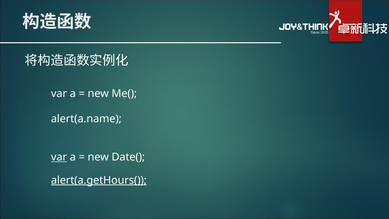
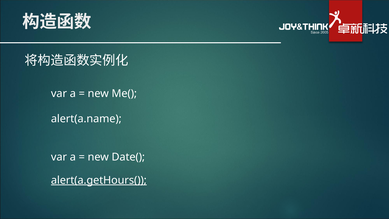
var underline: present -> none (59, 157)
